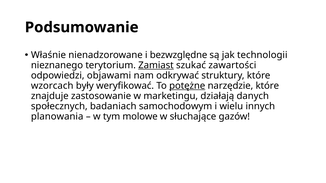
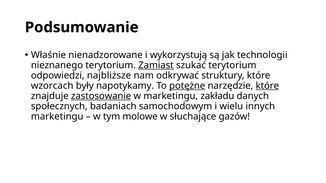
bezwzględne: bezwzględne -> wykorzystują (179, 55)
szukać zawartości: zawartości -> terytorium (232, 65)
objawami: objawami -> najbliższe (109, 76)
weryfikować: weryfikować -> napotykamy (125, 86)
które underline: none -> present (267, 86)
zastosowanie underline: none -> present (101, 96)
działają: działają -> zakładu (217, 96)
planowania: planowania -> marketingu (57, 117)
